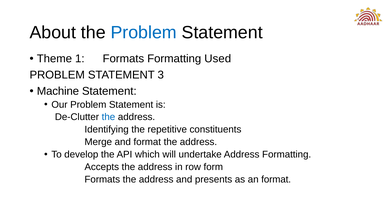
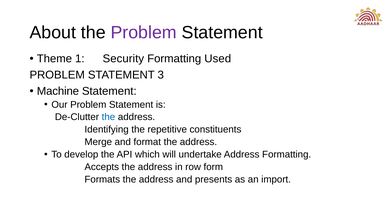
Problem colour: blue -> purple (144, 33)
1 Formats: Formats -> Security (123, 59)
an format: format -> import (276, 180)
